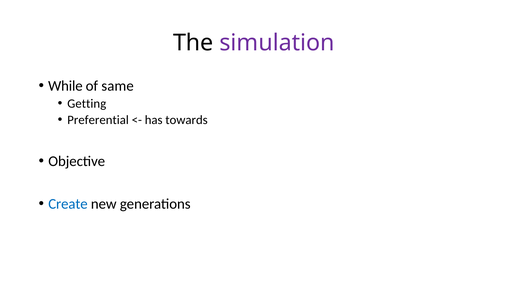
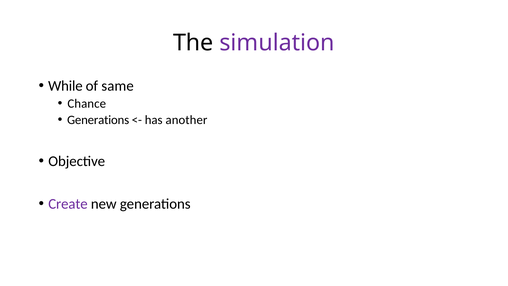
Getting: Getting -> Chance (87, 103)
Preferential: Preferential -> Generations (98, 120)
towards: towards -> another (186, 120)
Create colour: blue -> purple (68, 204)
